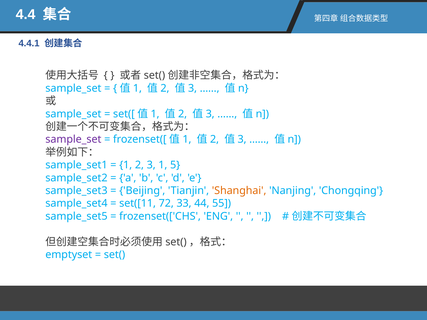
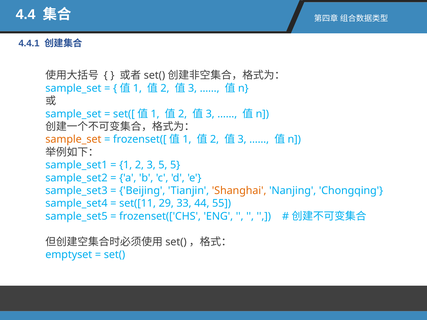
sample_set colour: purple -> orange (73, 140)
3 1: 1 -> 5 (163, 165)
72: 72 -> 29 (166, 204)
